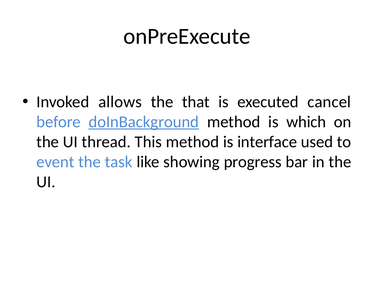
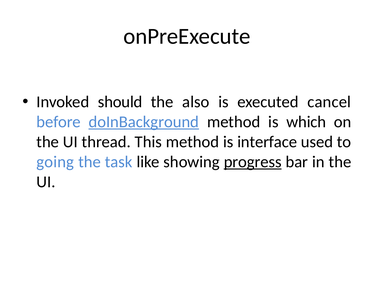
allows: allows -> should (120, 102)
that: that -> also (196, 102)
event: event -> going (55, 162)
progress underline: none -> present (253, 162)
